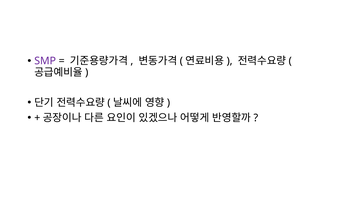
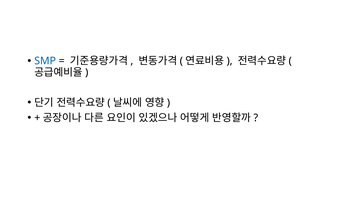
SMP colour: purple -> blue (45, 61)
